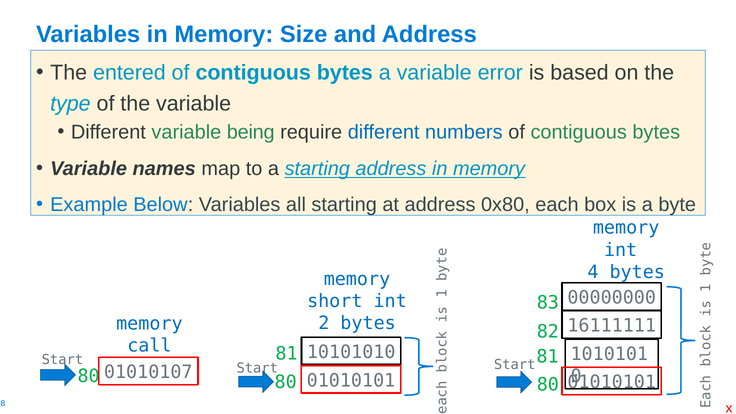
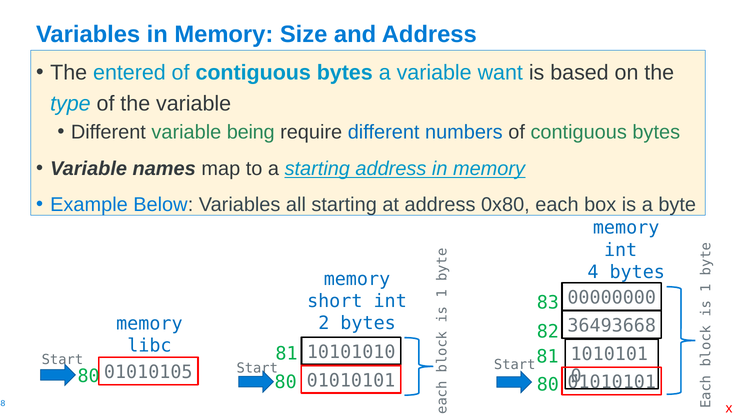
error: error -> want (500, 73)
16111111: 16111111 -> 36493668 (612, 326)
call: call -> libc (149, 346)
01010107: 01010107 -> 01010105 (148, 372)
